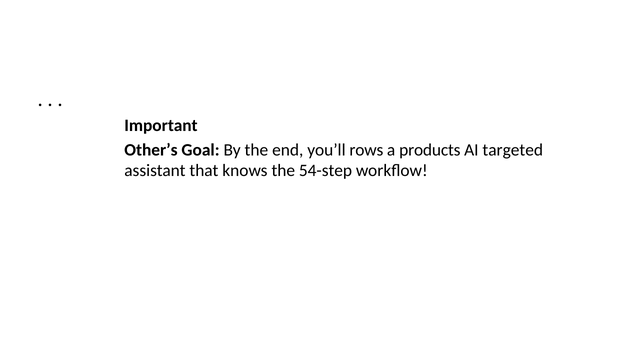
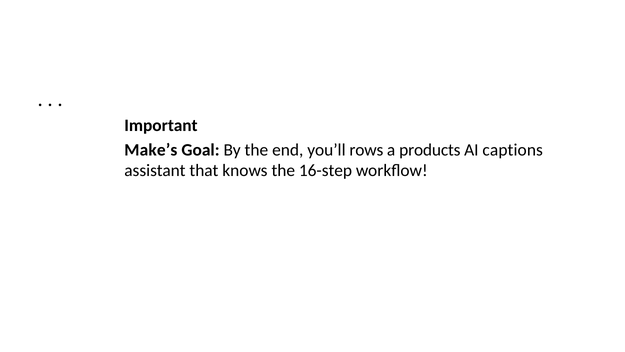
Other’s: Other’s -> Make’s (151, 150)
targeted: targeted -> captions (513, 150)
54-step: 54-step -> 16-step (325, 170)
